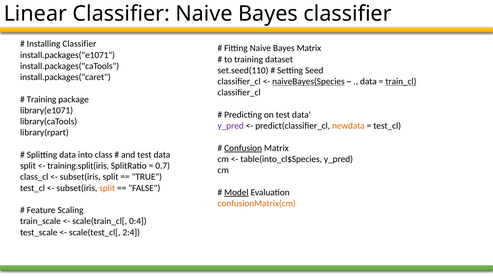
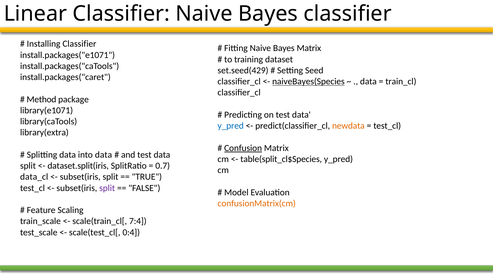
set.seed(110: set.seed(110 -> set.seed(429 (243, 71)
train_cl underline: present -> none (401, 82)
Training: Training -> Method (41, 99)
y_pred colour: purple -> blue (231, 126)
library(rpart: library(rpart -> library(extra (44, 133)
into class: class -> data (104, 155)
table(into_cl$Species: table(into_cl$Species -> table(split_cl$Species (281, 159)
training.split(iris: training.split(iris -> dataset.split(iris (78, 166)
class_cl: class_cl -> data_cl (34, 177)
split colour: orange -> purple (107, 188)
Model underline: present -> none (236, 193)
0:4: 0:4 -> 7:4 (138, 221)
2:4: 2:4 -> 0:4 (131, 233)
